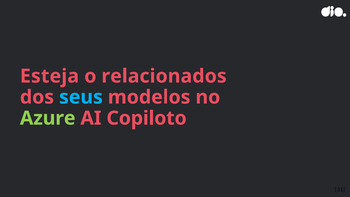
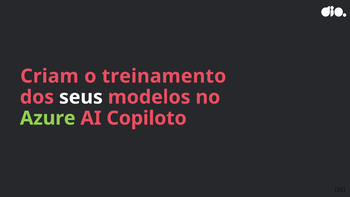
Esteja: Esteja -> Criam (49, 76)
relacionados: relacionados -> treinamento (164, 76)
seus colour: light blue -> white (81, 97)
